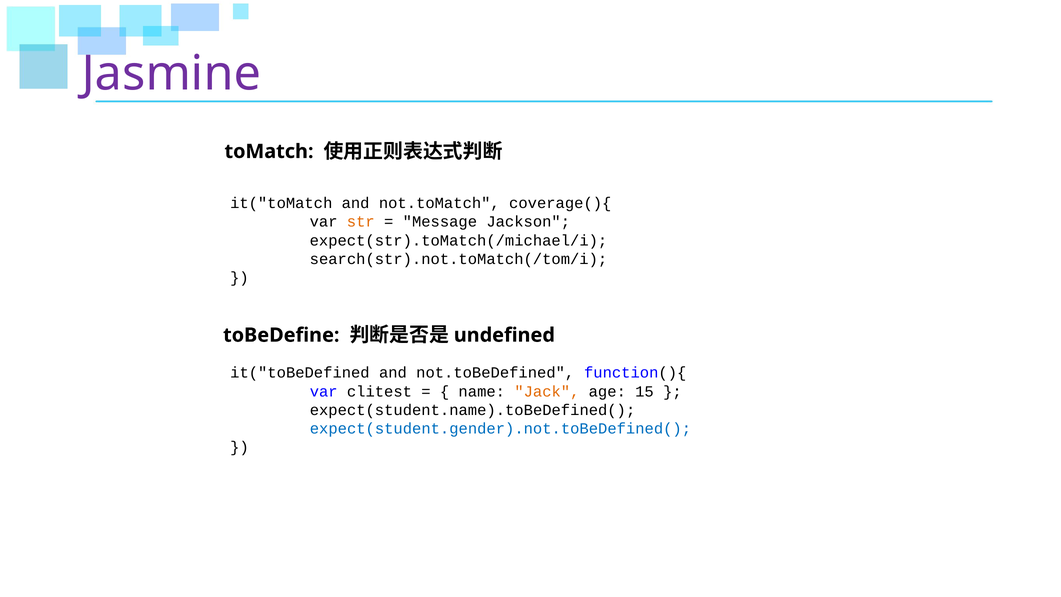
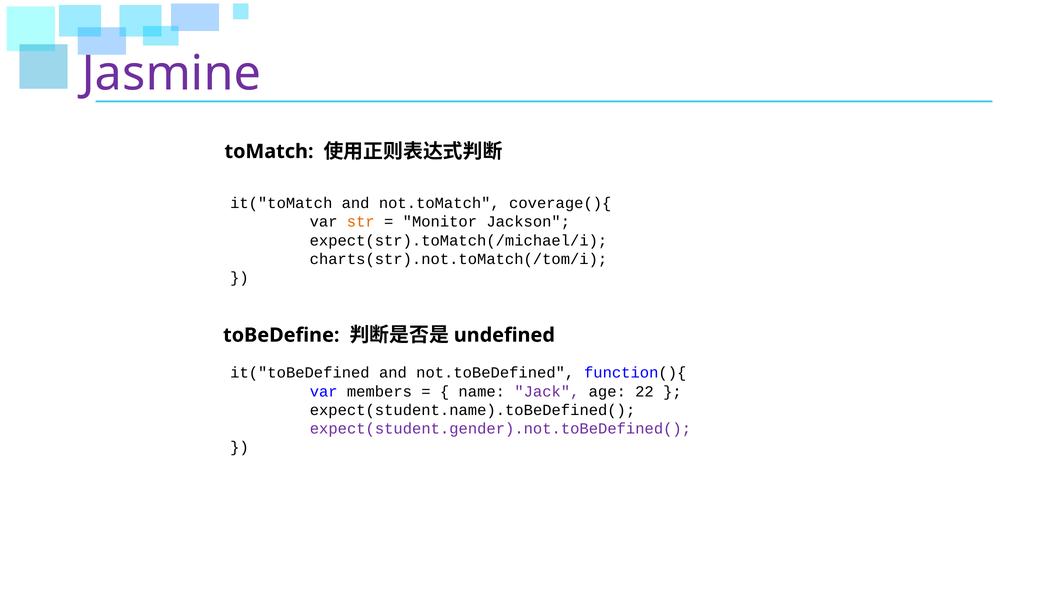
Message: Message -> Monitor (440, 222)
search(str).not.toMatch(/tom/i: search(str).not.toMatch(/tom/i -> charts(str).not.toMatch(/tom/i (458, 259)
clitest: clitest -> members (379, 391)
Jack colour: orange -> purple (547, 391)
15: 15 -> 22 (644, 391)
expect(student.gender).not.toBeDefined( colour: blue -> purple (500, 428)
